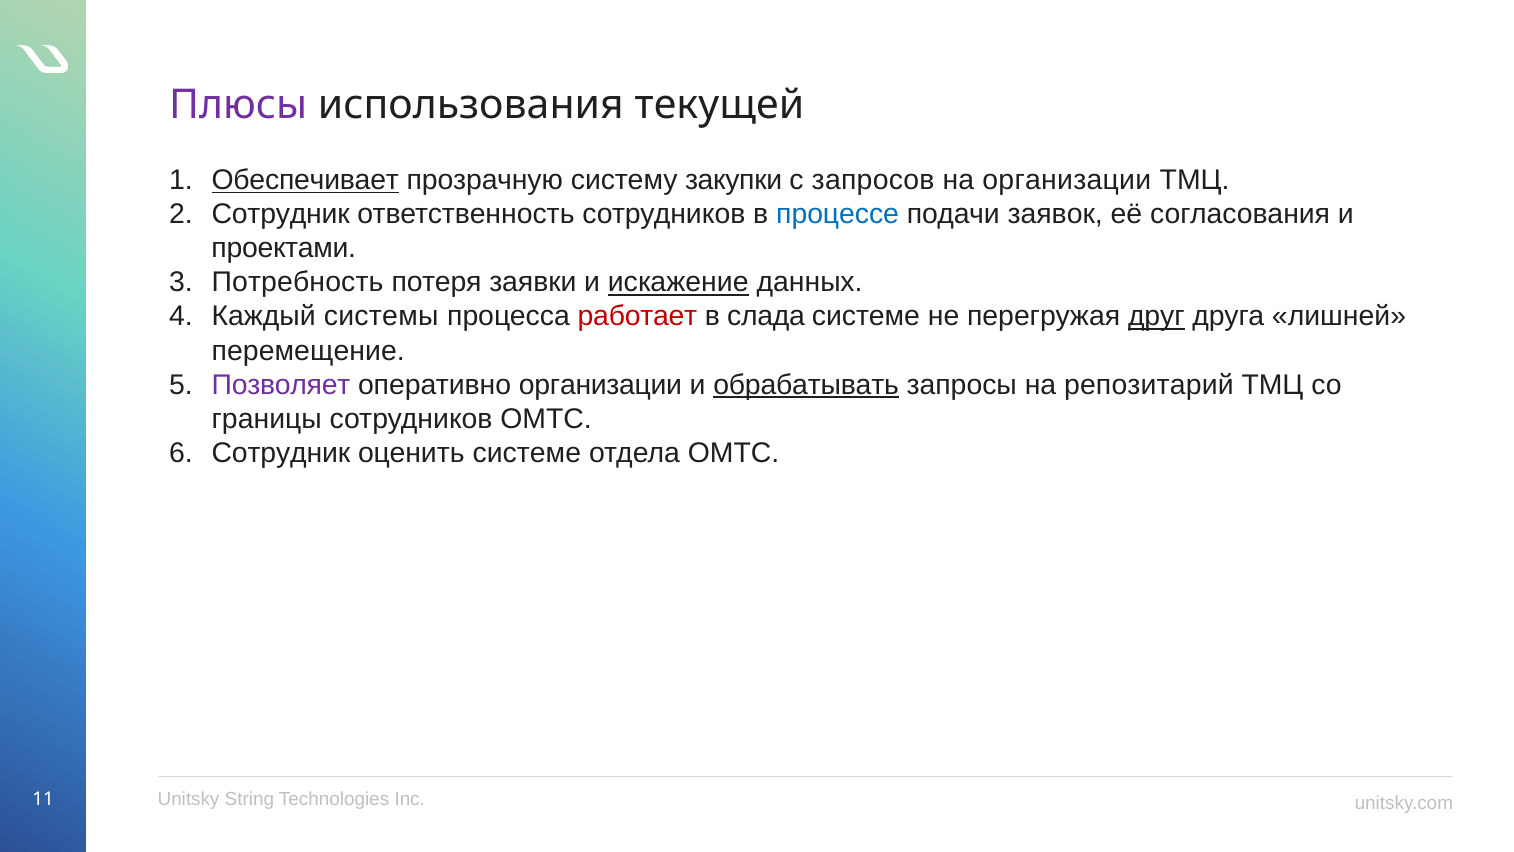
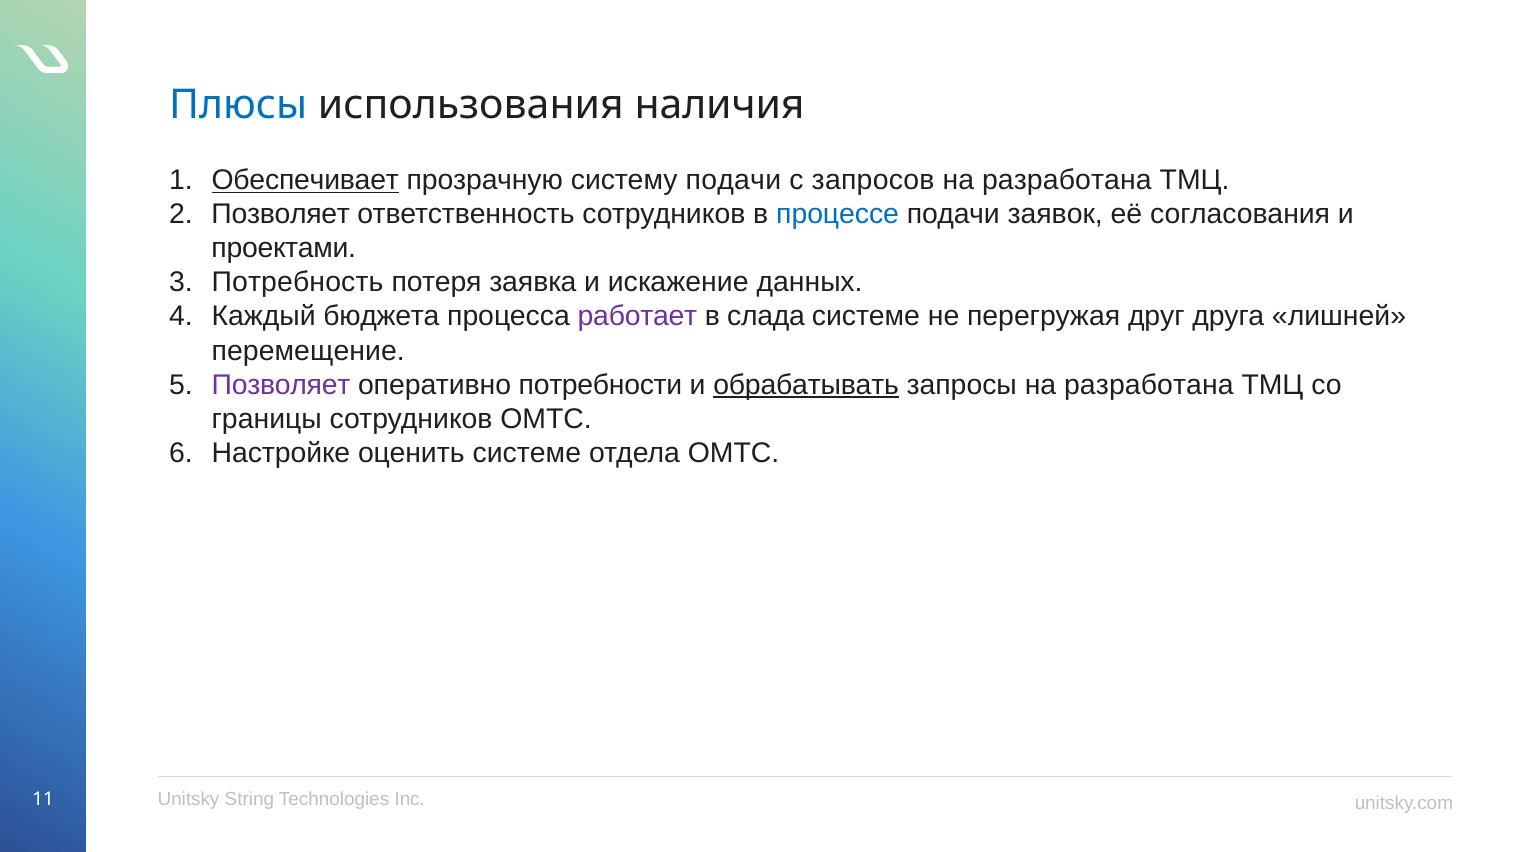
Плюсы colour: purple -> blue (238, 105)
текущей: текущей -> наличия (720, 105)
систему закупки: закупки -> подачи (733, 180)
организации: организации -> разработана (1067, 180)
Сотрудник: Сотрудник -> Позволяет (281, 214)
заявки: заявки -> заявка (533, 282)
искажение underline: present -> none (678, 282)
системы: системы -> бюджета (381, 316)
работает colour: red -> purple (637, 316)
друг underline: present -> none (1156, 316)
оперативно организации: организации -> потребности (601, 385)
запросы на репозитарий: репозитарий -> разработана (1149, 385)
Сотрудник: Сотрудник -> Настройке (281, 453)
